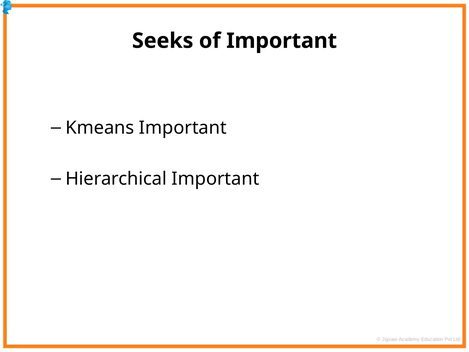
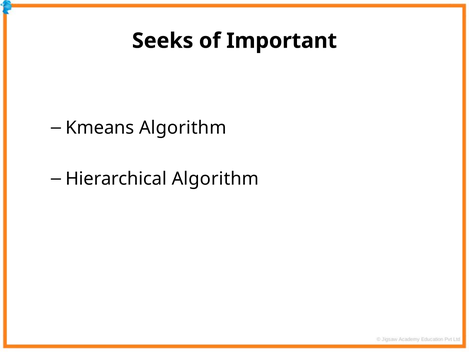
Kmeans Important: Important -> Algorithm (183, 128)
Hierarchical Important: Important -> Algorithm (215, 179)
